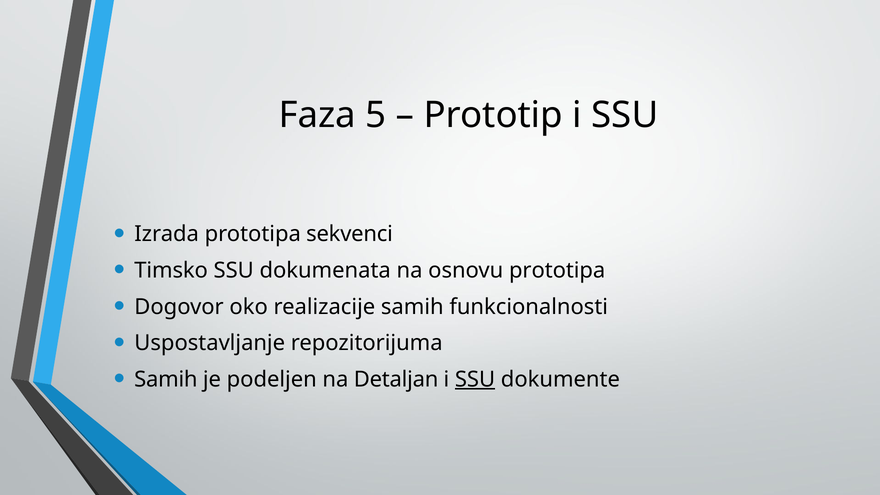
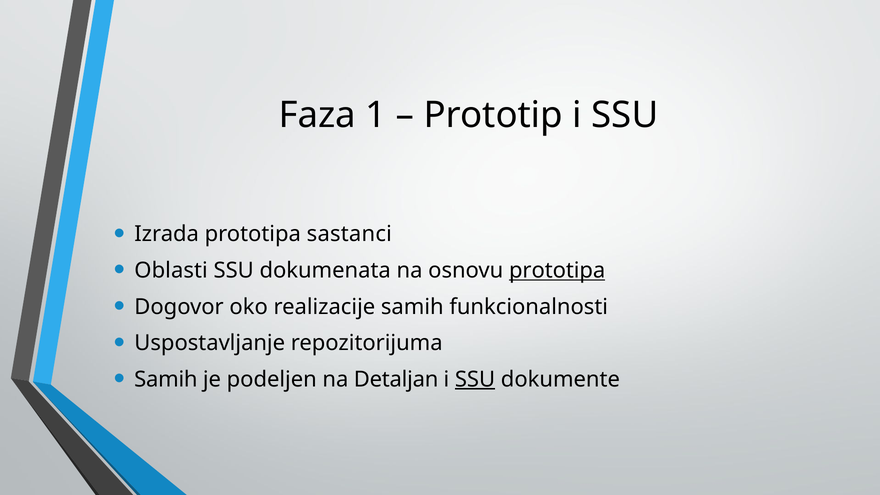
5: 5 -> 1 (376, 115)
sekvenci: sekvenci -> sastanci (349, 234)
Timsko: Timsko -> Oblasti (171, 270)
prototipa underline: none -> present (557, 270)
